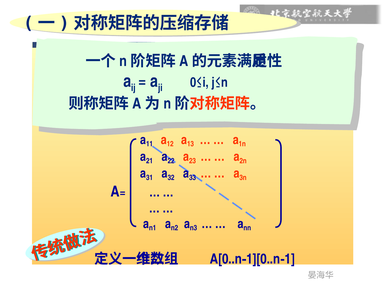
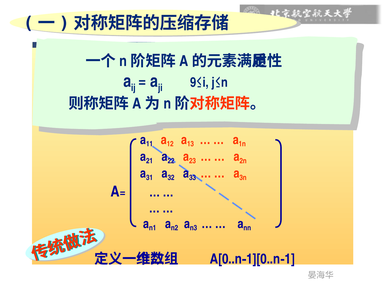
0≤i: 0≤i -> 9≤i (199, 82)
